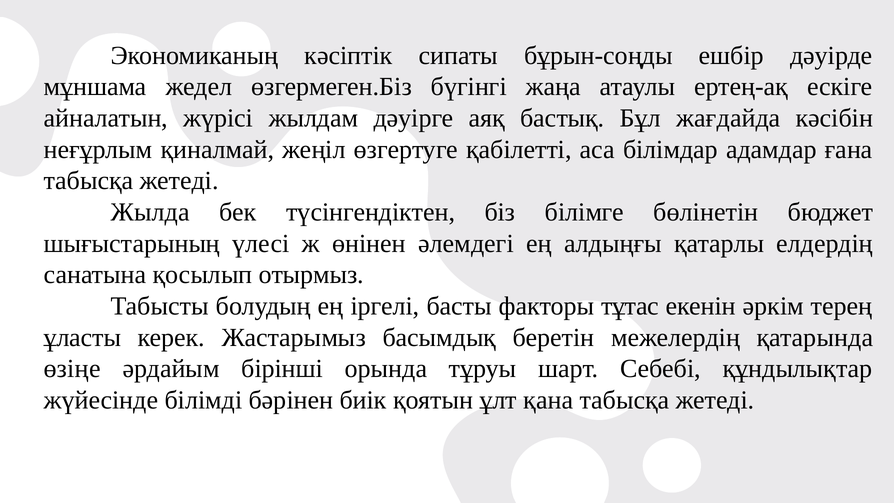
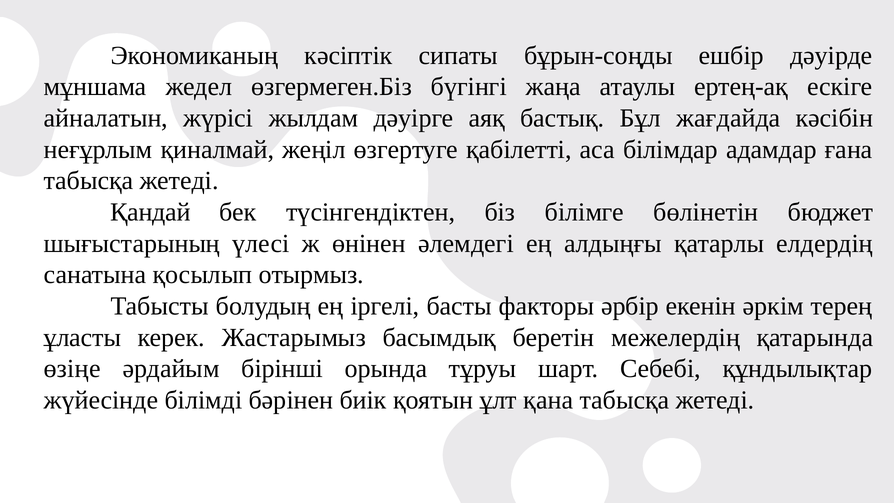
Жылда: Жылда -> Қандай (150, 212)
тұтас: тұтас -> әрбір (630, 306)
